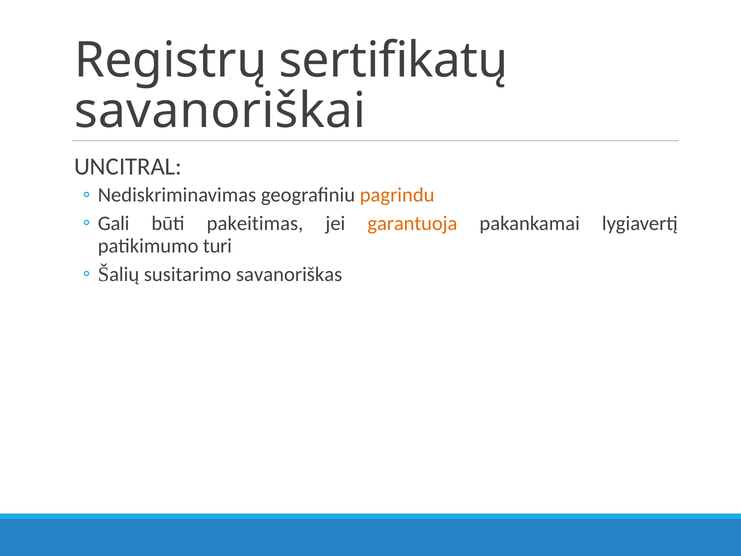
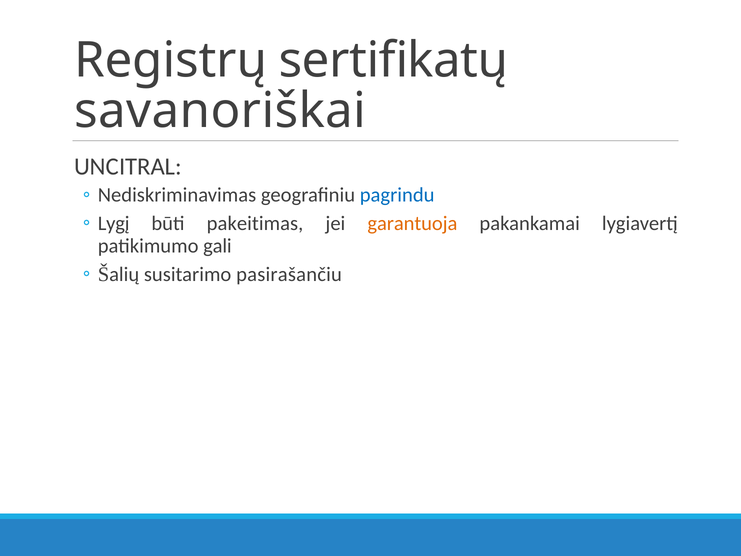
pagrindu colour: orange -> blue (397, 195)
Gali: Gali -> Lygį (114, 223)
turi: turi -> gali (217, 246)
savanoriškas: savanoriškas -> pasirašančiu (289, 274)
